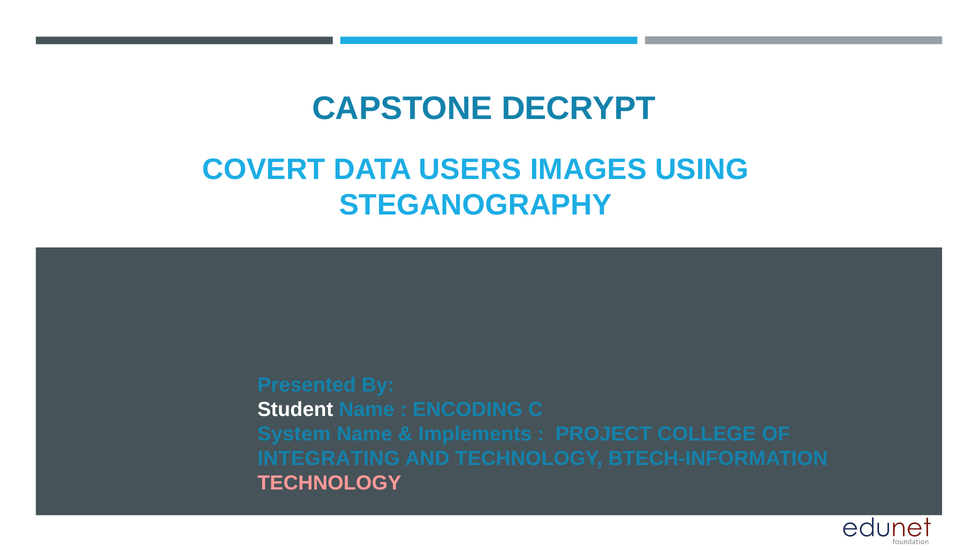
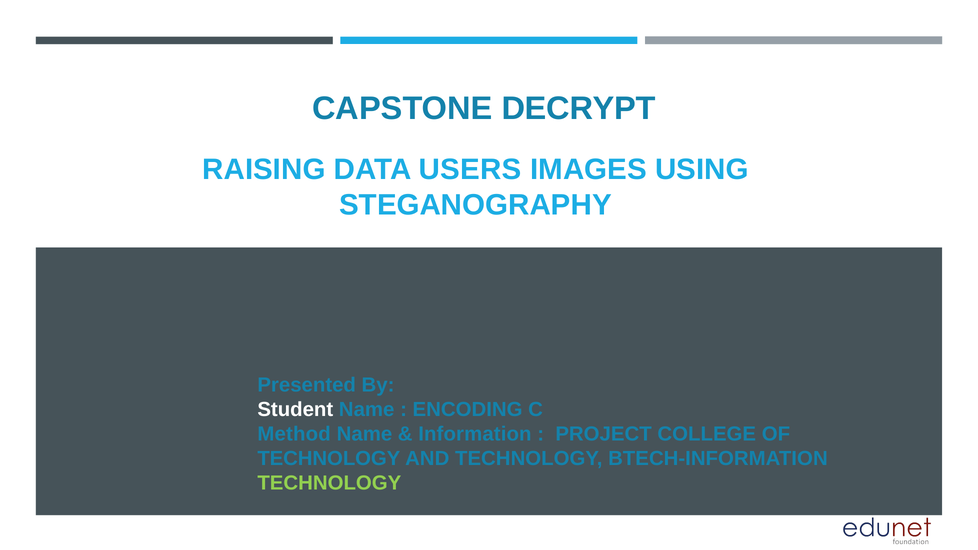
COVERT: COVERT -> RAISING (264, 170)
System: System -> Method (294, 434)
Implements: Implements -> Information (475, 434)
INTEGRATING: INTEGRATING -> TECHNOLOGY (329, 459)
TECHNOLOGY colour: pink -> light green (329, 483)
